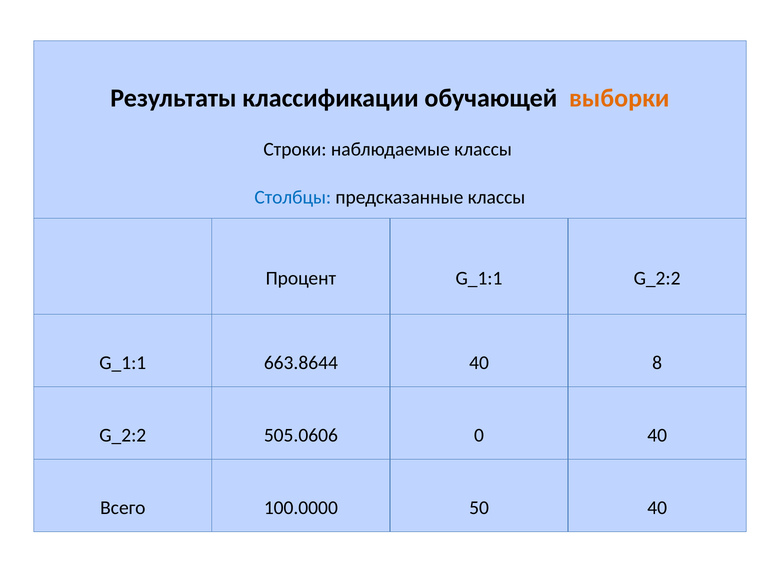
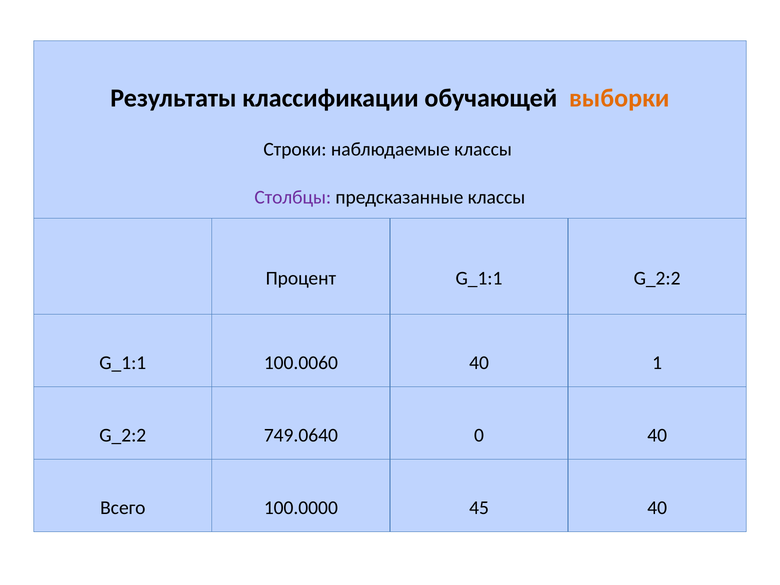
Столбцы colour: blue -> purple (293, 197)
663.8644: 663.8644 -> 100.0060 (301, 363)
8: 8 -> 1 (657, 363)
505.0606: 505.0606 -> 749.0640 (301, 435)
50: 50 -> 45 (479, 508)
